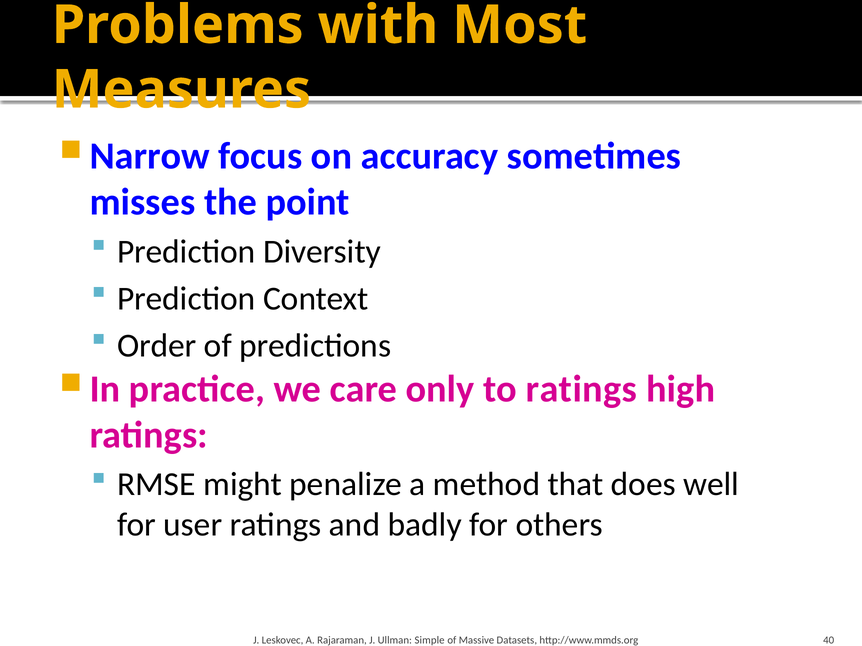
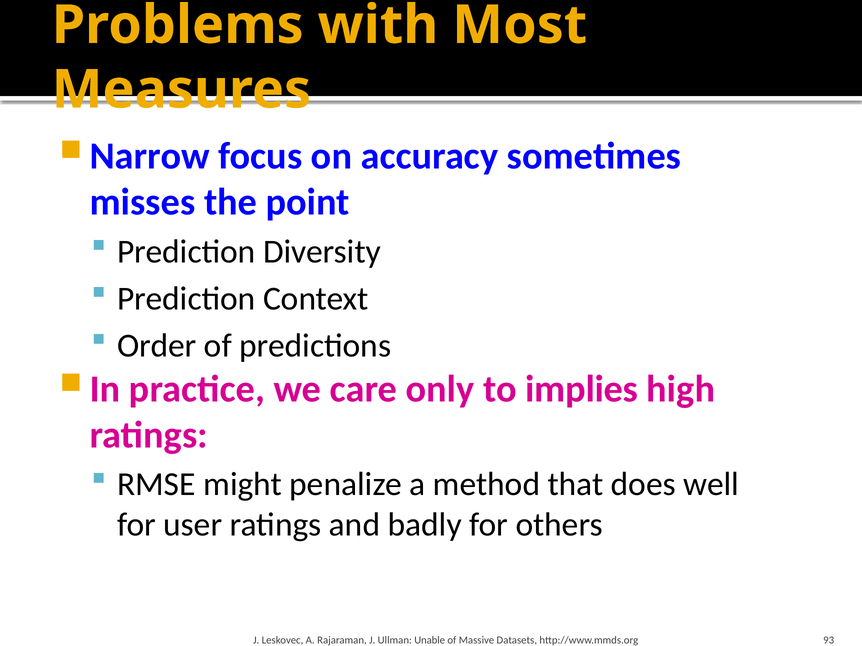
to ratings: ratings -> implies (582, 389)
Simple: Simple -> Unable (430, 641)
40: 40 -> 93 (829, 641)
